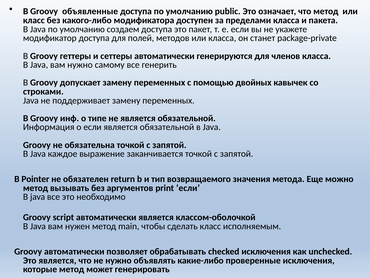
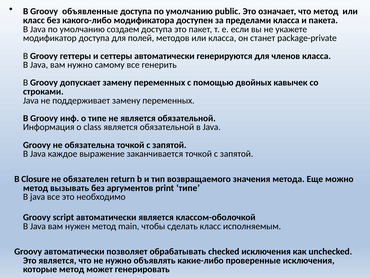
о если: если -> class (92, 127)
Pointer: Pointer -> Closure (35, 179)
print если: если -> типе (188, 188)
